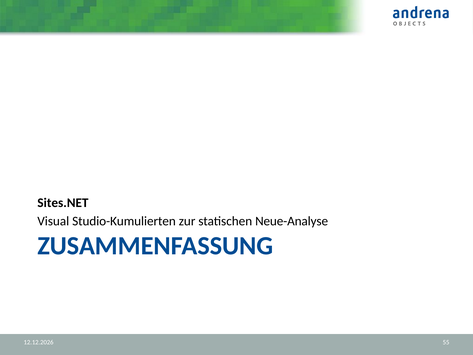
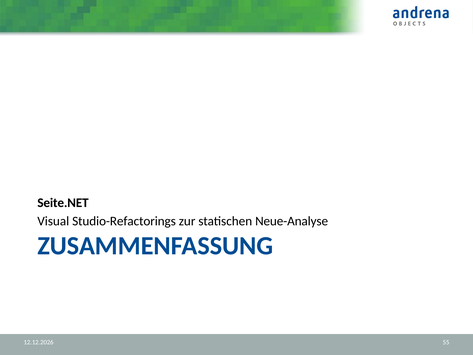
Sites.NET: Sites.NET -> Seite.NET (63, 203)
Studio-Kumulierten: Studio-Kumulierten -> Studio-Refactorings (124, 221)
